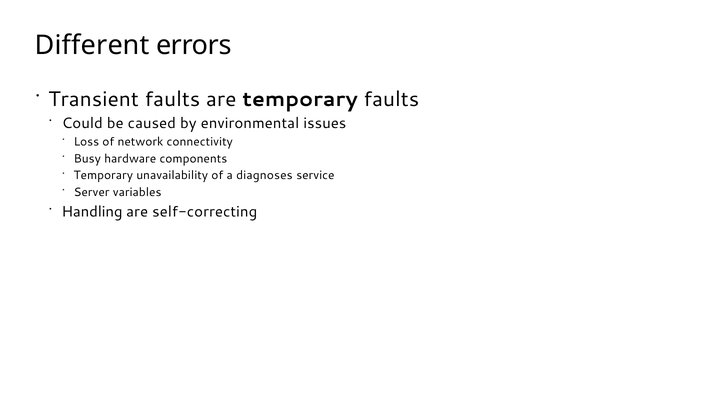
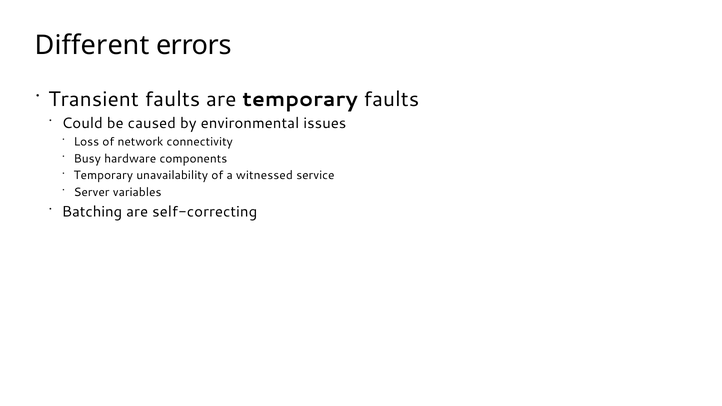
diagnoses: diagnoses -> witnessed (264, 175)
Handling: Handling -> Batching (92, 212)
